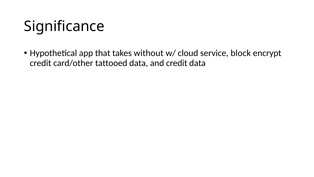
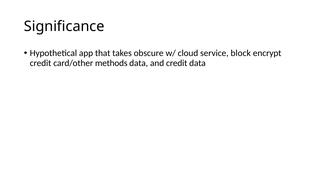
without: without -> obscure (149, 53)
tattooed: tattooed -> methods (111, 63)
